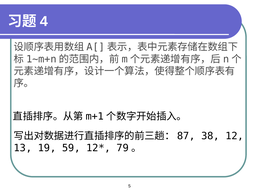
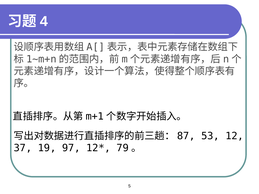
38: 38 -> 53 (210, 136)
13: 13 -> 37 (23, 148)
59: 59 -> 97 (71, 148)
